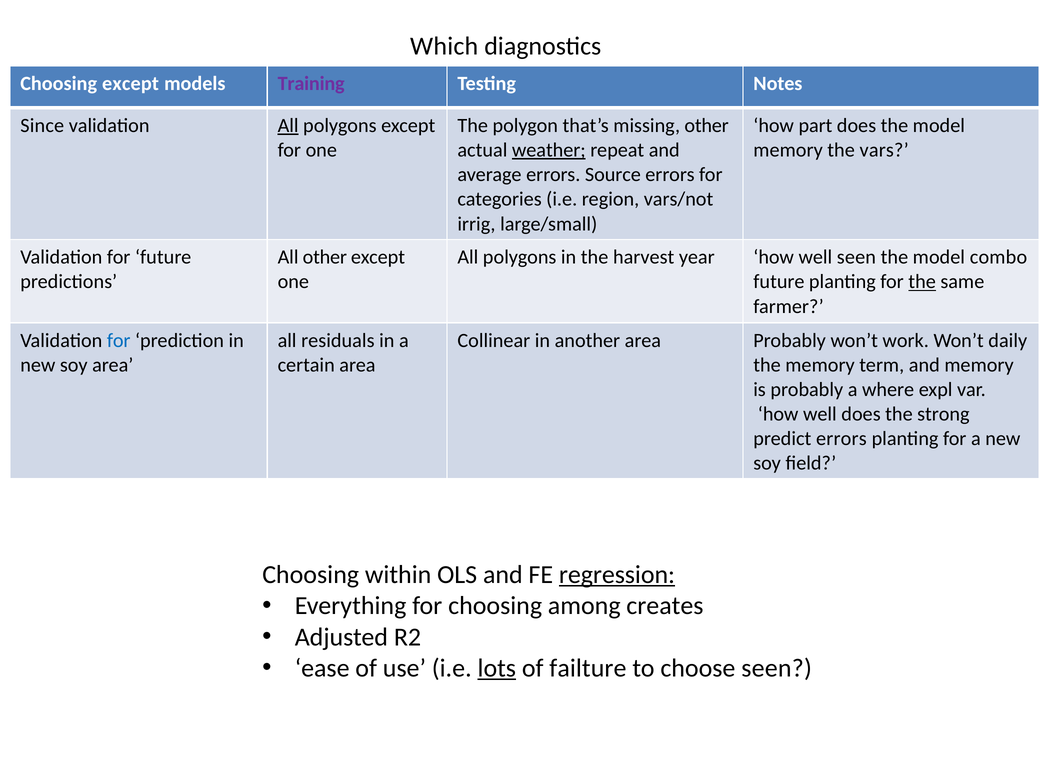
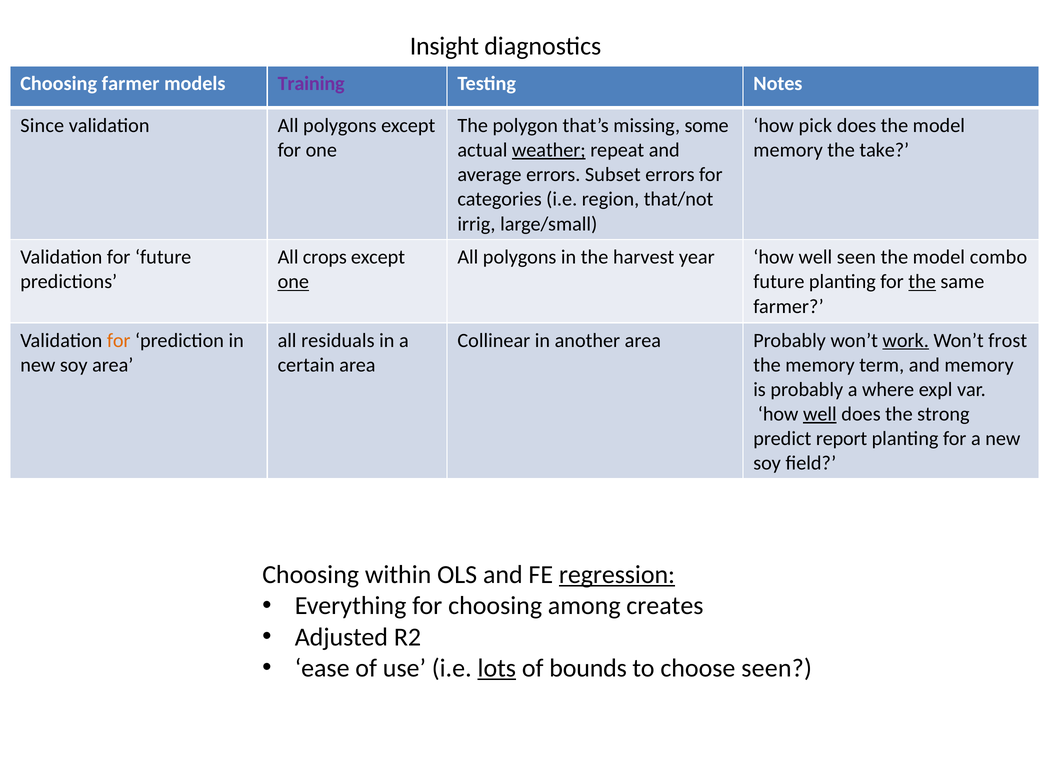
Which: Which -> Insight (444, 46)
Choosing except: except -> farmer (131, 83)
All underline: present -> none (288, 126)
missing other: other -> some (707, 126)
part: part -> pick (815, 126)
vars: vars -> take (884, 150)
Source: Source -> Subset (613, 175)
vars/not: vars/not -> that/not (679, 199)
All other: other -> crops (325, 257)
one underline: none -> present (293, 282)
for colour: blue -> orange (119, 341)
work underline: none -> present (906, 341)
daily: daily -> frost (1008, 341)
well underline: none -> present (820, 414)
predict errors: errors -> report (842, 439)
failture: failture -> bounds (588, 668)
